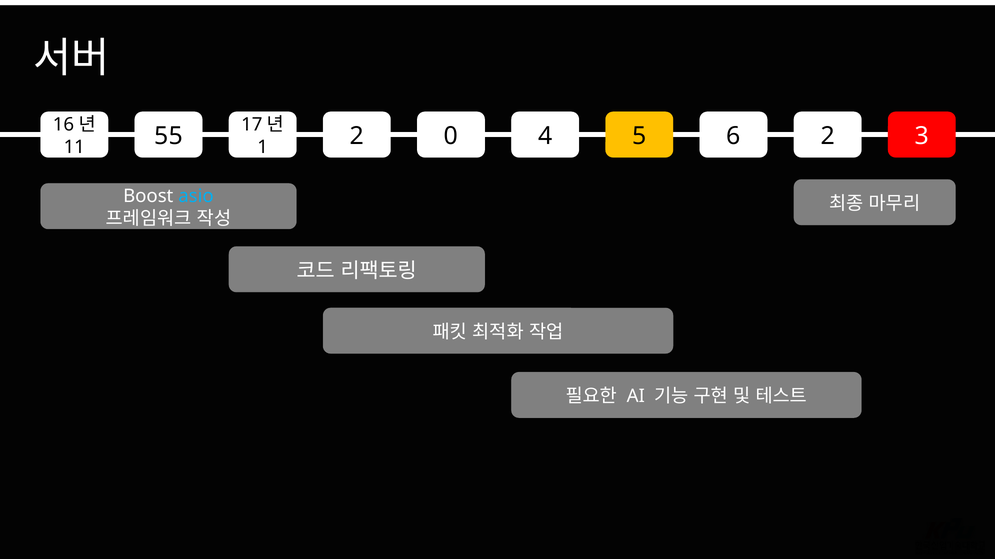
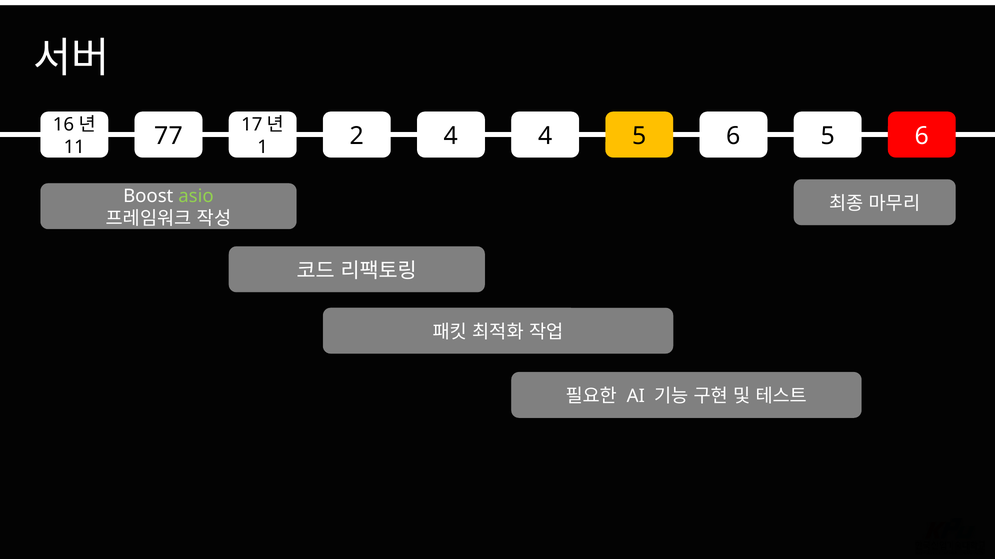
2 0: 0 -> 4 (451, 136)
6 2: 2 -> 5 (828, 136)
5 3: 3 -> 6 (922, 136)
55: 55 -> 77 (169, 136)
asio colour: light blue -> light green (196, 197)
